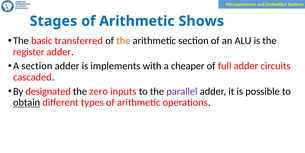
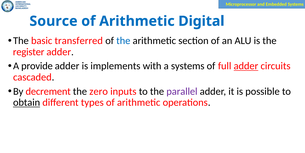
Stages: Stages -> Source (53, 21)
Shows: Shows -> Digital (201, 21)
the colour: orange -> blue (123, 41)
A section: section -> provide (37, 66)
a cheaper: cheaper -> systems (188, 66)
adder underline: none -> present (246, 66)
designated: designated -> decrement (48, 91)
